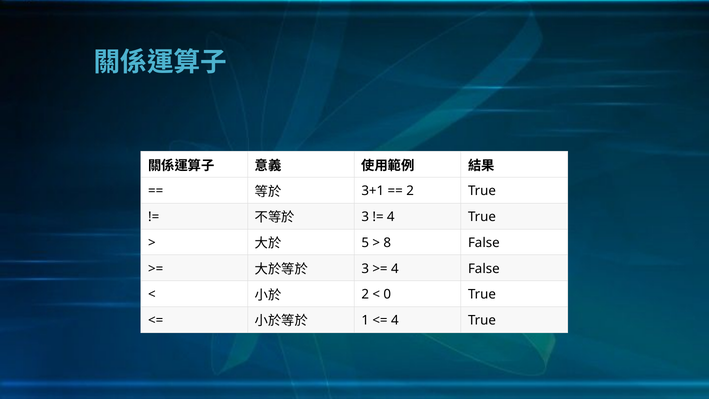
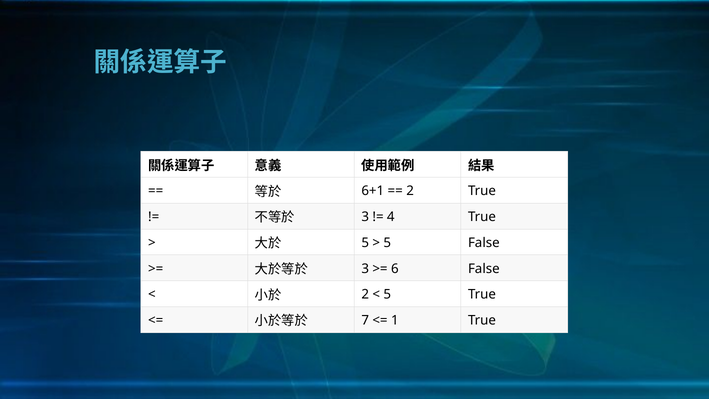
3+1: 3+1 -> 6+1 (373, 191)
8: 8 -> 5 (387, 243)
4: 4 -> 6 (395, 269)
0: 0 -> 5 (387, 294)
1: 1 -> 7 (365, 320)
4: 4 -> 1 (395, 320)
